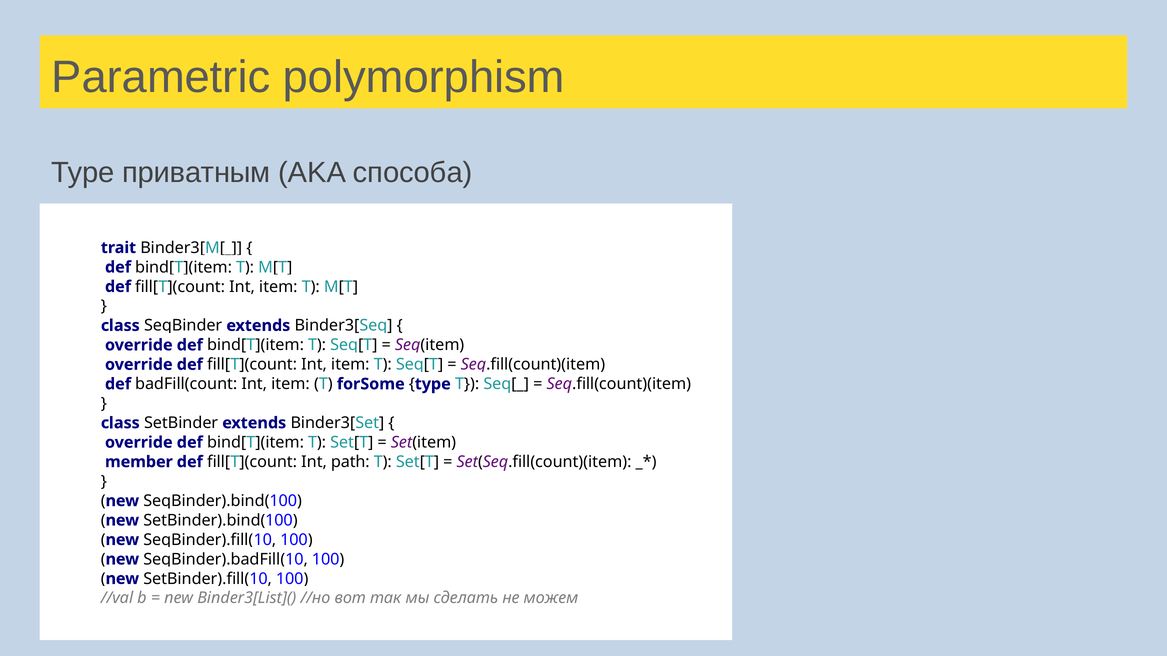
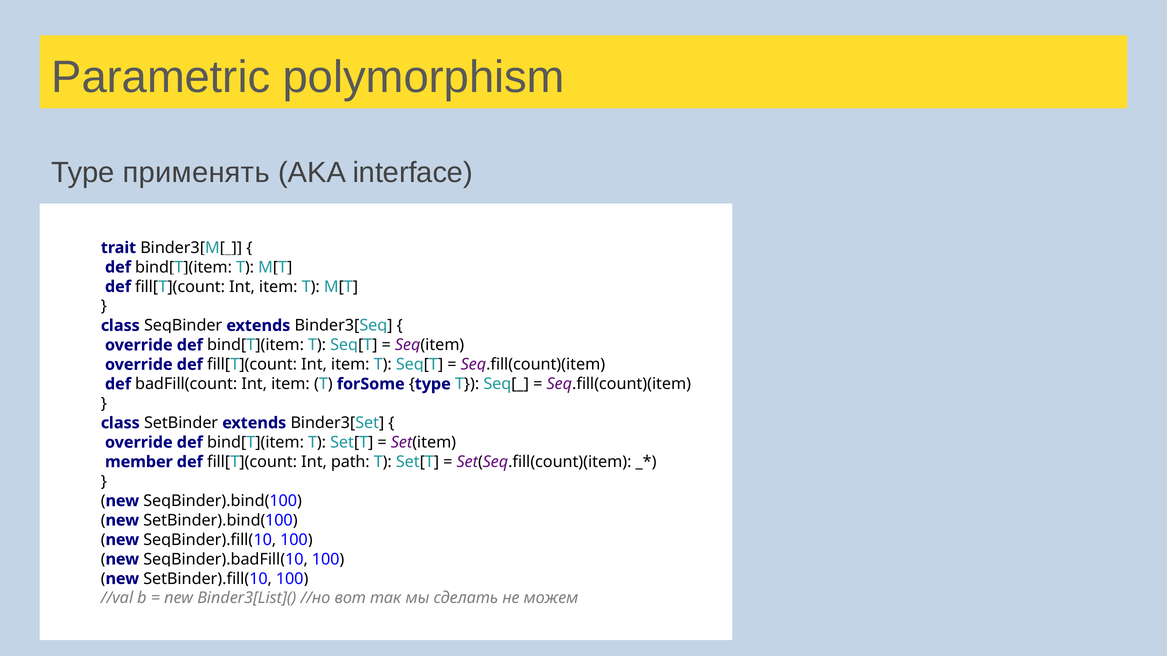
приватным: приватным -> применять (196, 173)
способа: способа -> interface (413, 173)
